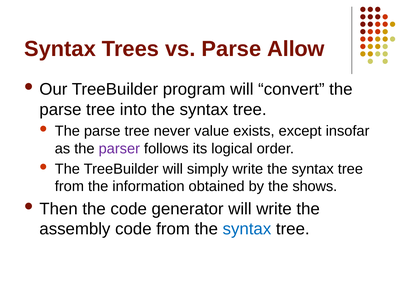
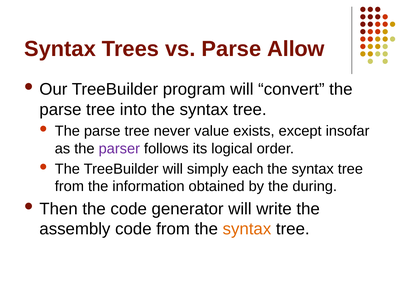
simply write: write -> each (248, 169)
shows: shows -> during (315, 186)
syntax colour: blue -> orange (247, 229)
